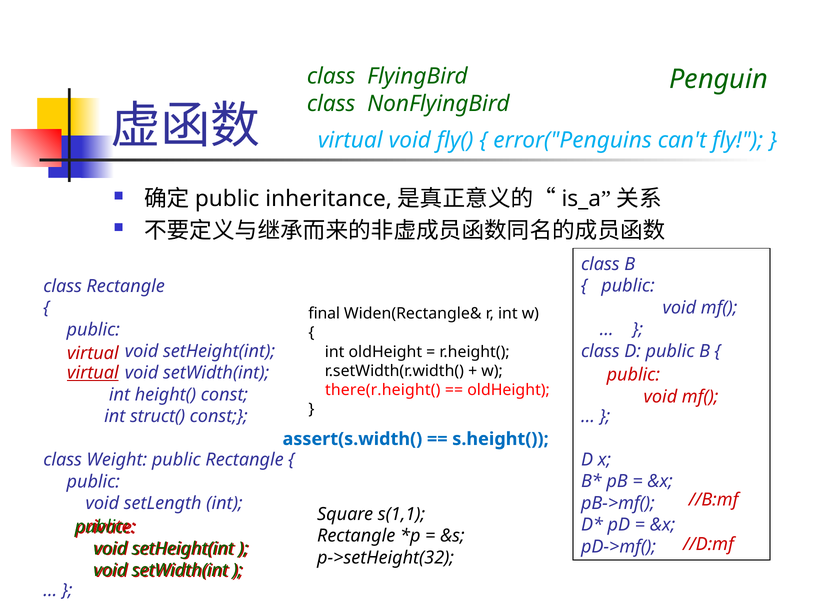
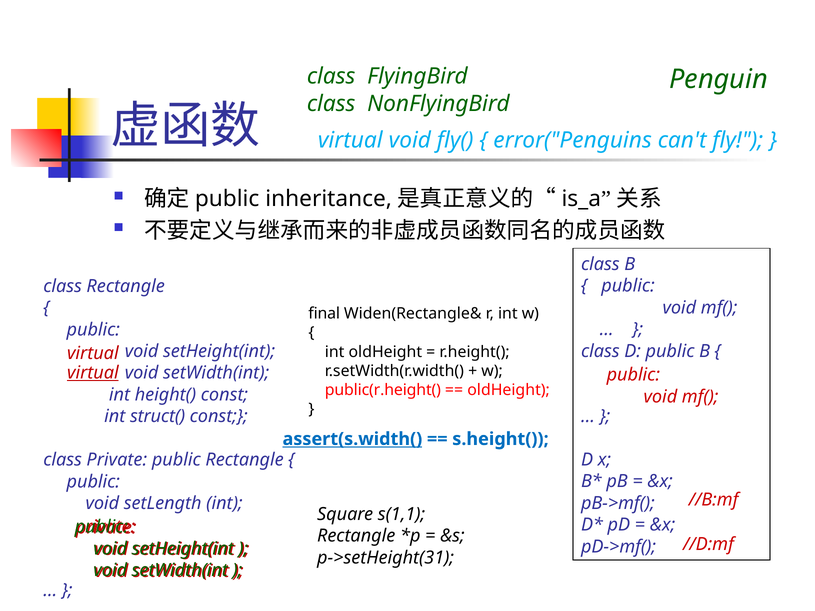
there(r.height(: there(r.height( -> public(r.height( (383, 390)
assert(s.width( underline: none -> present (352, 439)
class Weight: Weight -> Private (117, 460)
p->setHeight(32: p->setHeight(32 -> p->setHeight(31 (386, 558)
